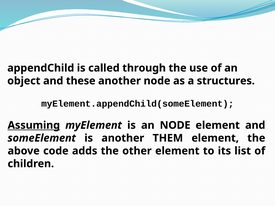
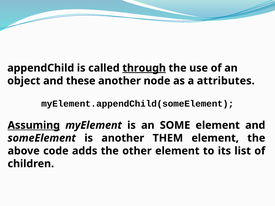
through underline: none -> present (144, 68)
structures: structures -> attributes (226, 81)
an NODE: NODE -> SOME (175, 125)
